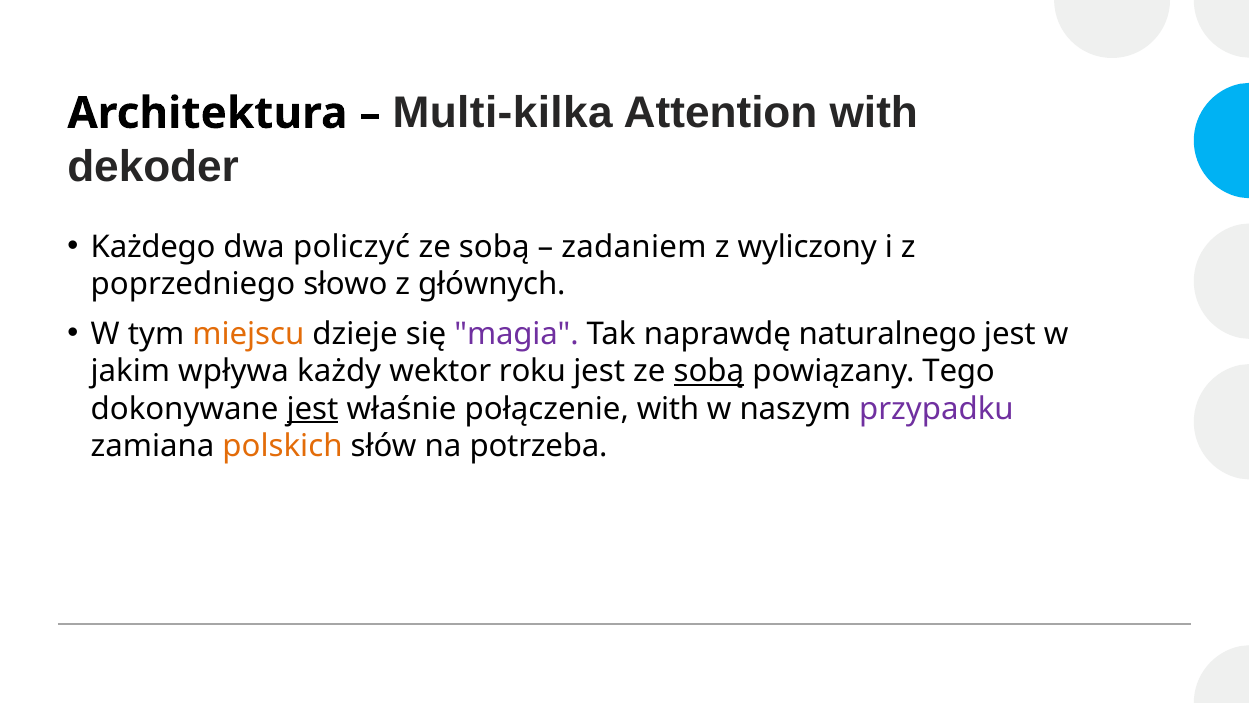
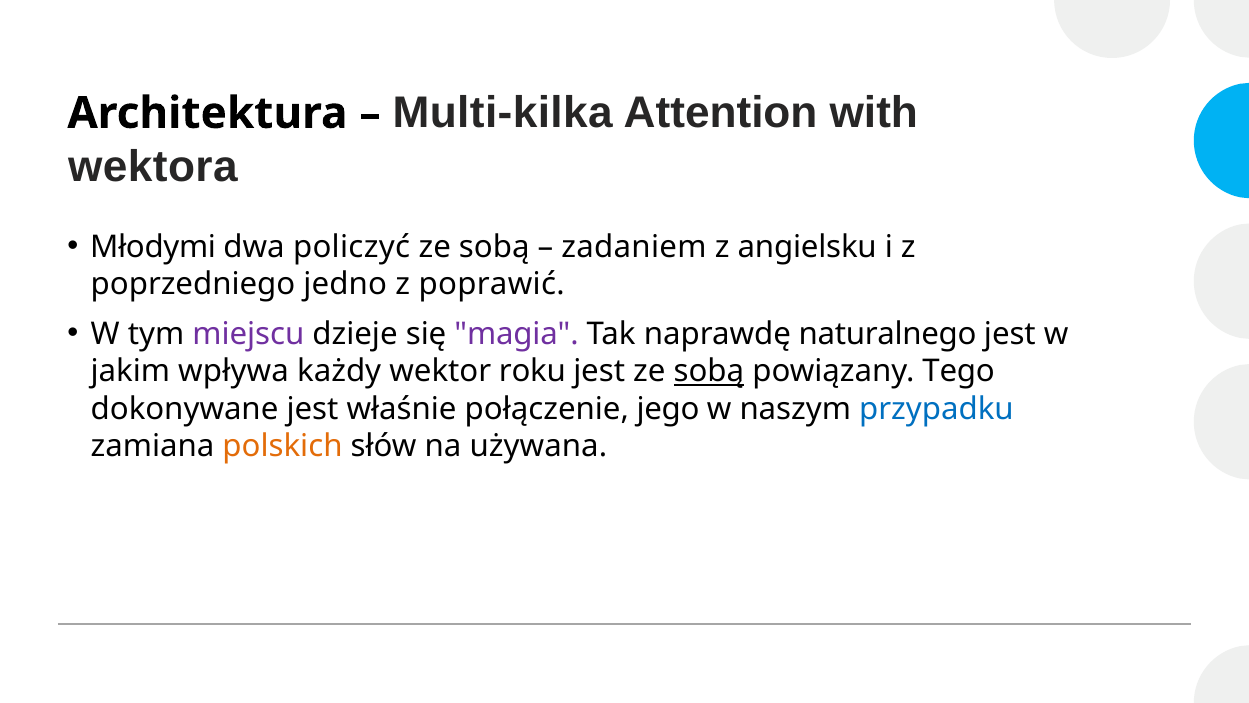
dekoder: dekoder -> wektora (153, 166)
Każdego: Każdego -> Młodymi (153, 247)
wyliczony: wyliczony -> angielsku (807, 247)
słowo: słowo -> jedno (345, 284)
głównych: głównych -> poprawić (492, 284)
miejscu colour: orange -> purple (248, 334)
jest underline: present -> none (313, 408)
połączenie with: with -> jego (668, 408)
przypadku colour: purple -> blue (936, 408)
potrzeba: potrzeba -> używana (538, 446)
